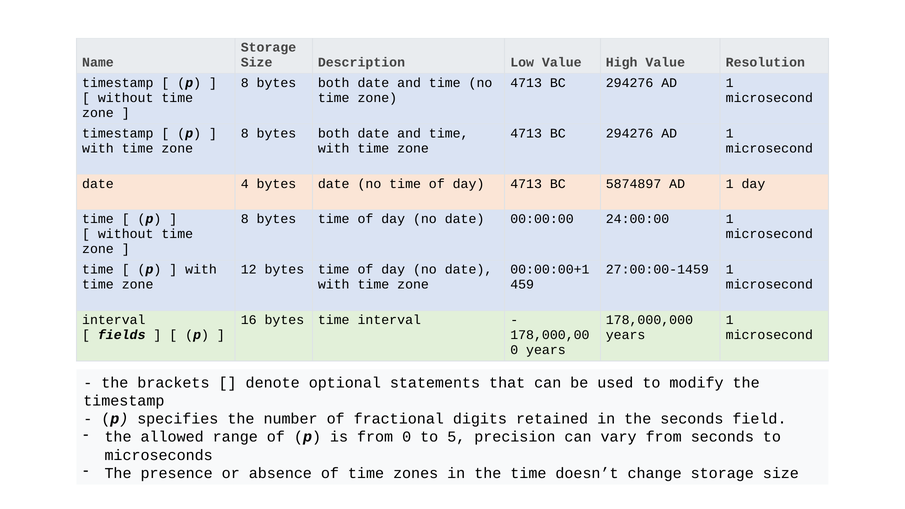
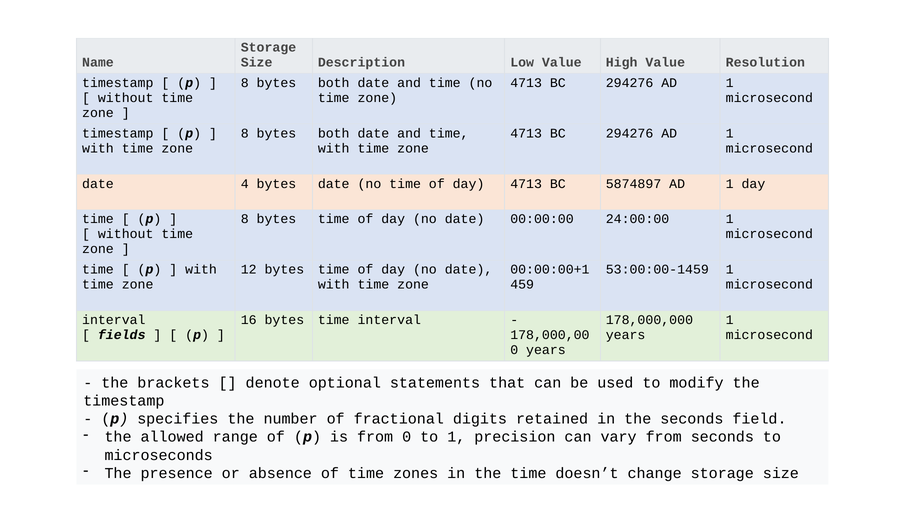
27:00:00-1459: 27:00:00-1459 -> 53:00:00-1459 (657, 270)
to 5: 5 -> 1 (456, 437)
